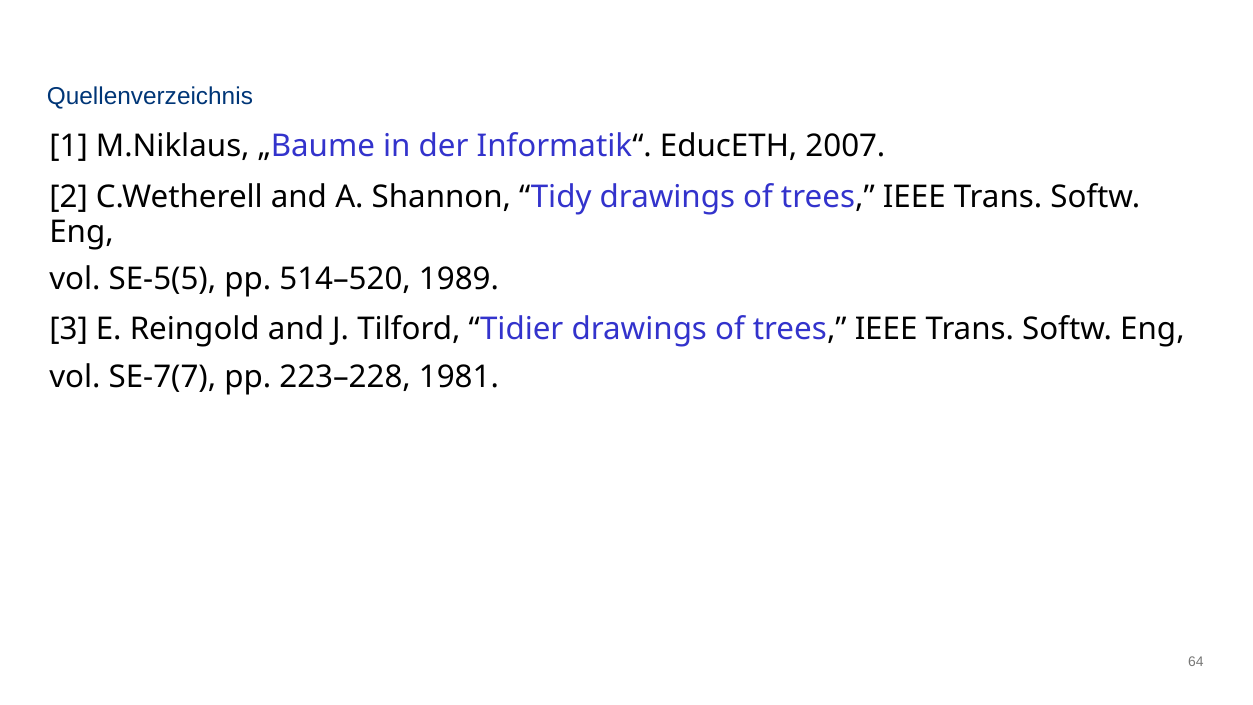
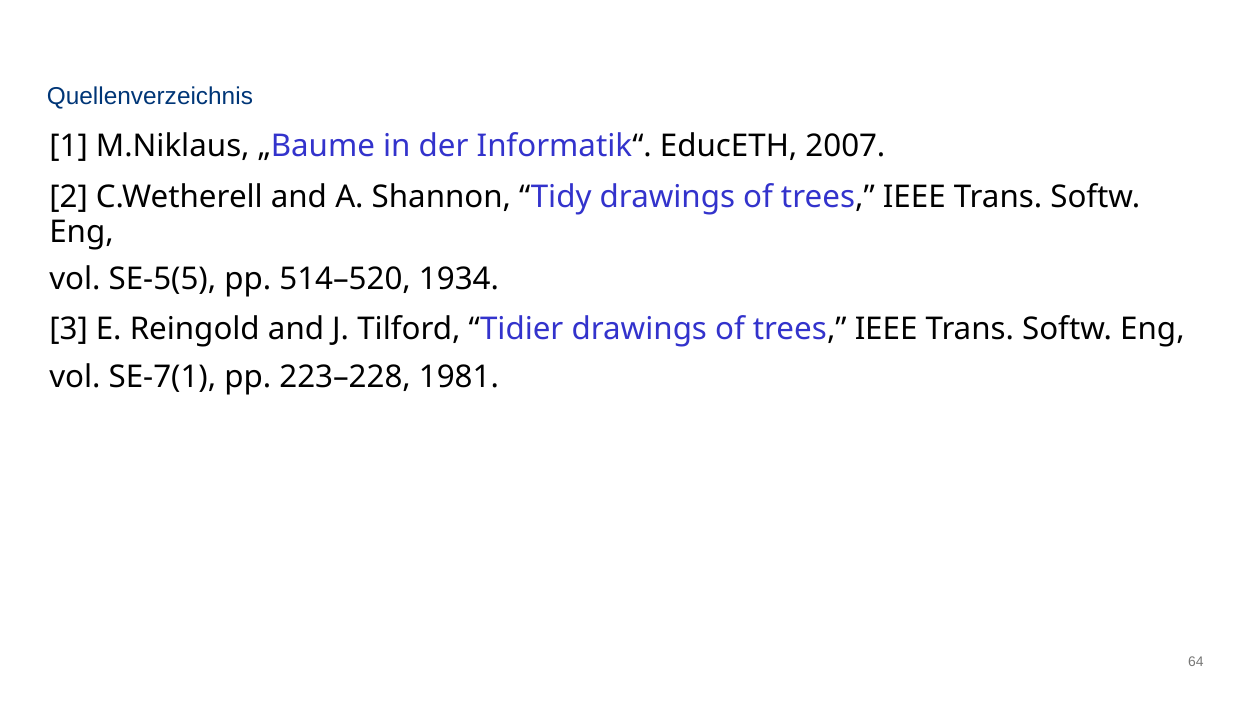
1989: 1989 -> 1934 (459, 279)
SE-7(7: SE-7(7 -> SE-7(1 (162, 377)
